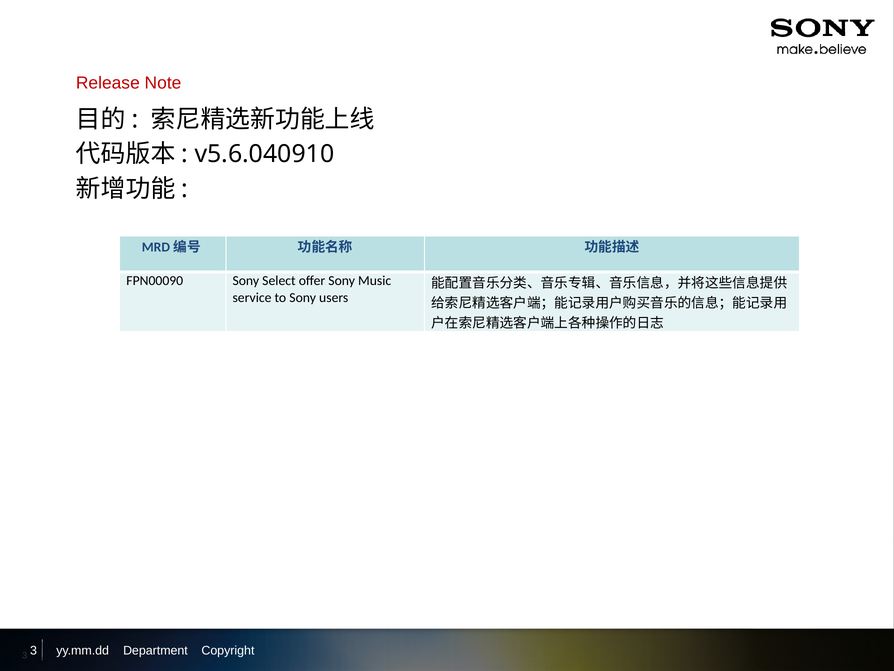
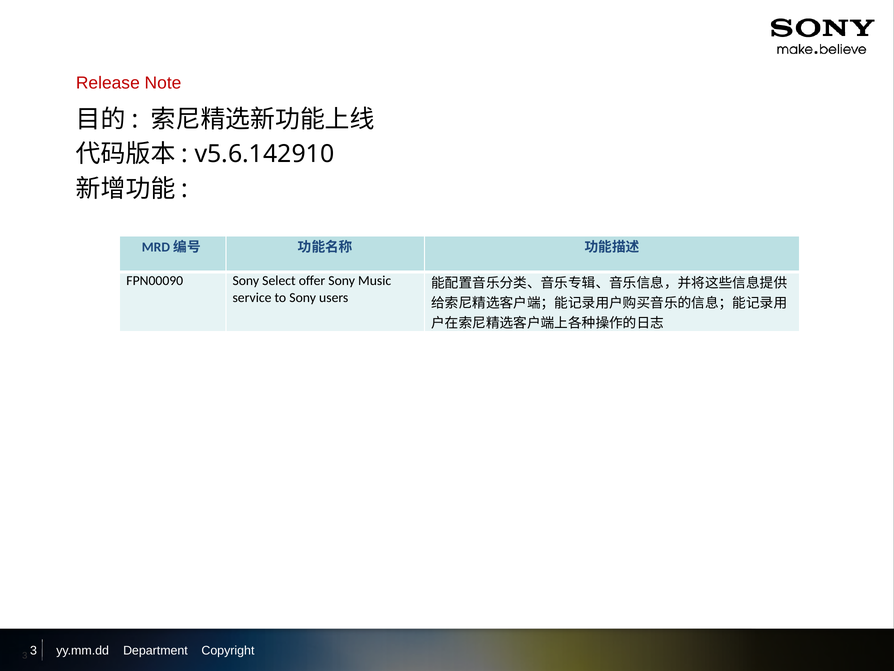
v5.6.040910: v5.6.040910 -> v5.6.142910 (264, 154)
